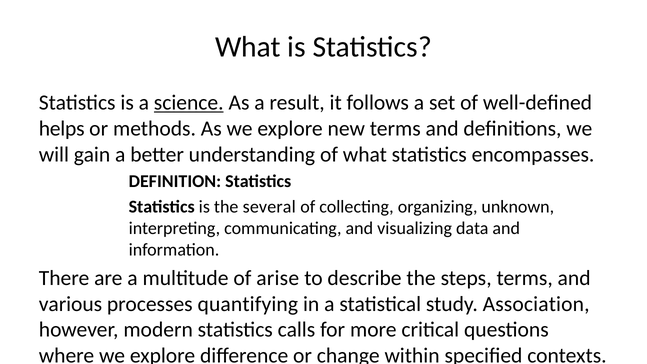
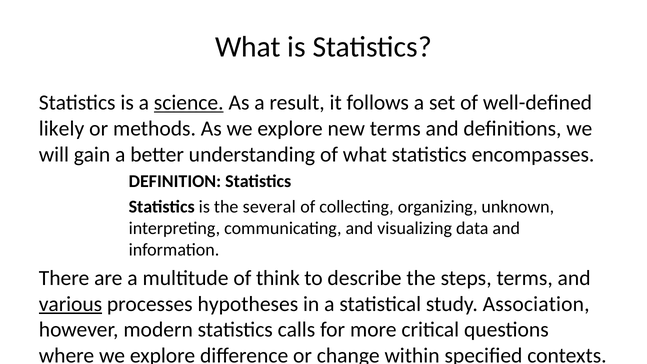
helps: helps -> likely (62, 128)
arise: arise -> think (278, 278)
various underline: none -> present (70, 304)
quantifying: quantifying -> hypotheses (248, 304)
